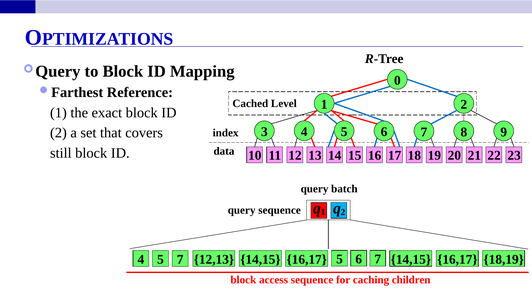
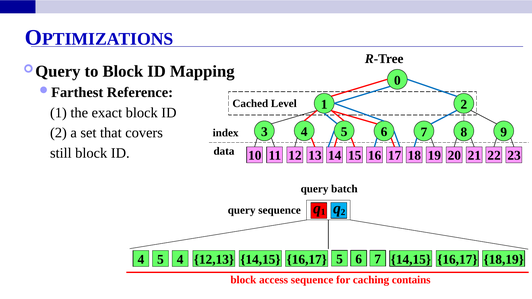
5 7: 7 -> 4 (180, 260)
children: children -> contains (411, 280)
